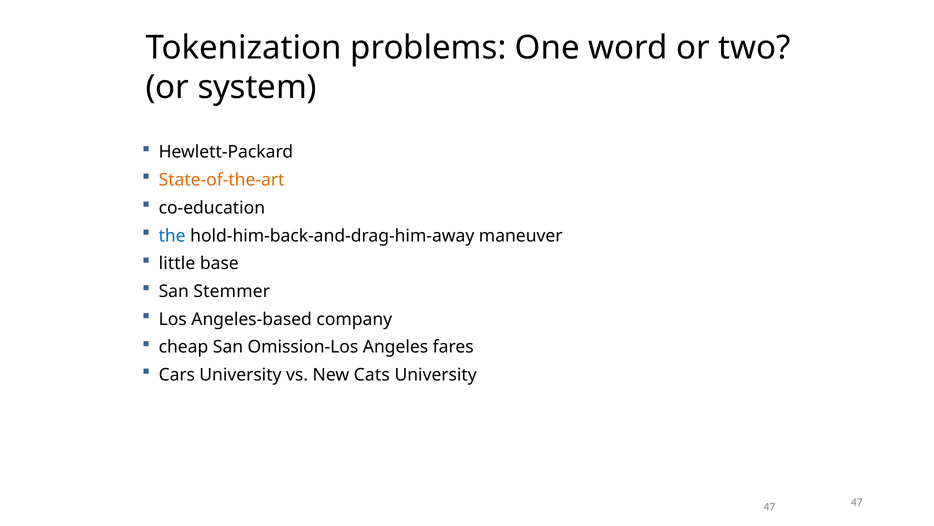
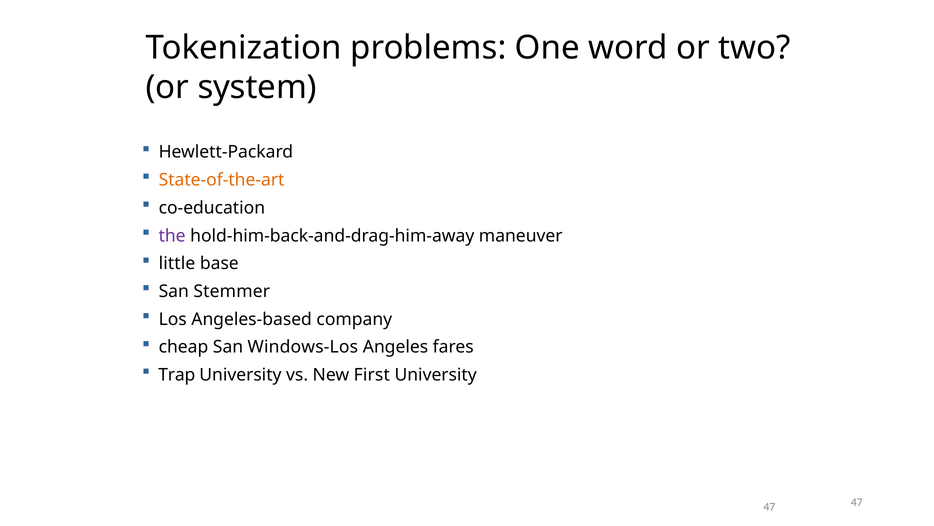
the colour: blue -> purple (172, 235)
Omission-Los: Omission-Los -> Windows-Los (303, 347)
Cars: Cars -> Trap (177, 375)
Cats: Cats -> First (372, 375)
